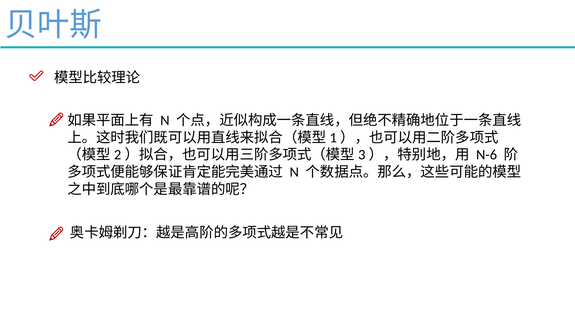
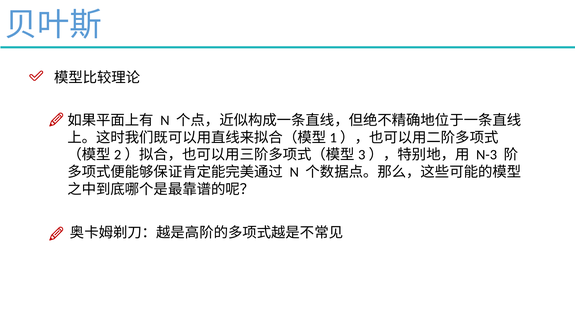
N-6: N-6 -> N-3 (487, 155)
